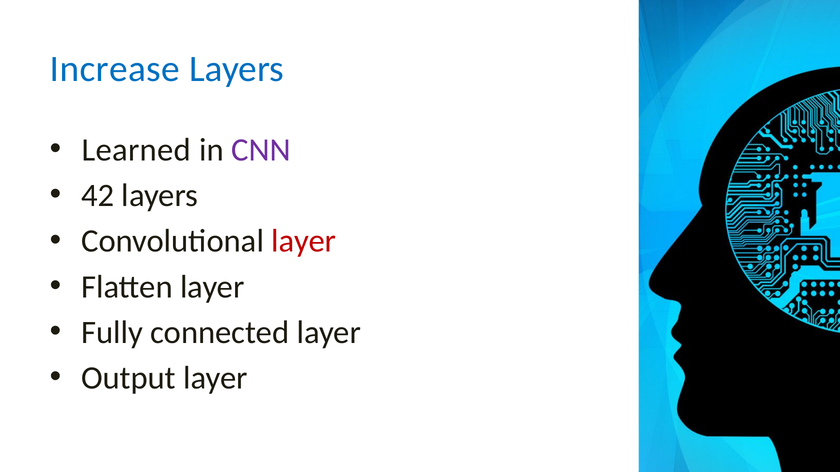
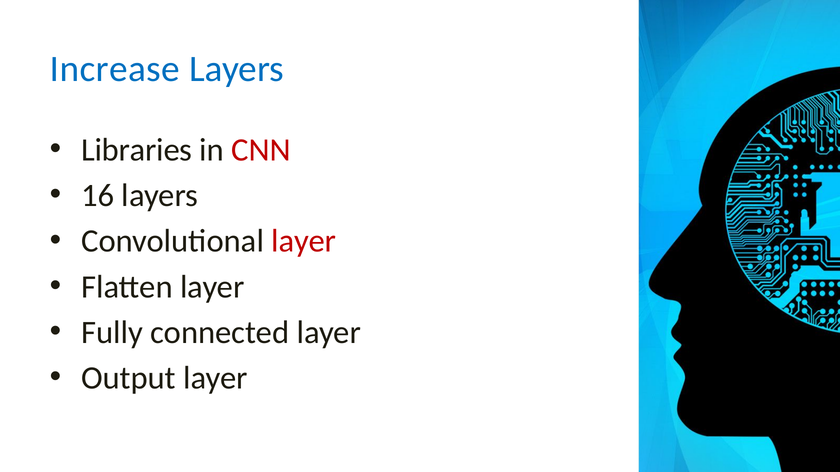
Learned: Learned -> Libraries (137, 150)
CNN colour: purple -> red (261, 150)
42: 42 -> 16 (98, 196)
